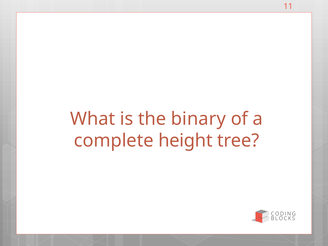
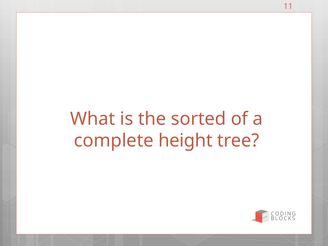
binary: binary -> sorted (198, 119)
